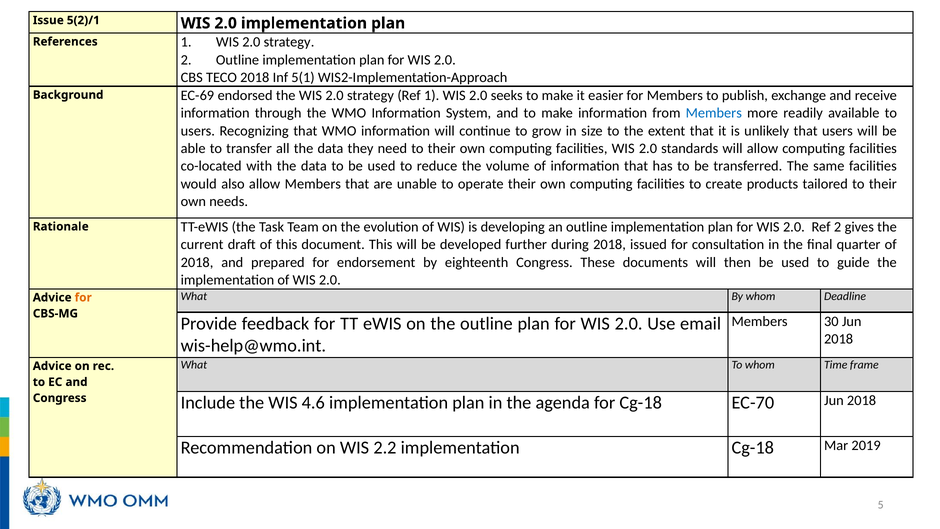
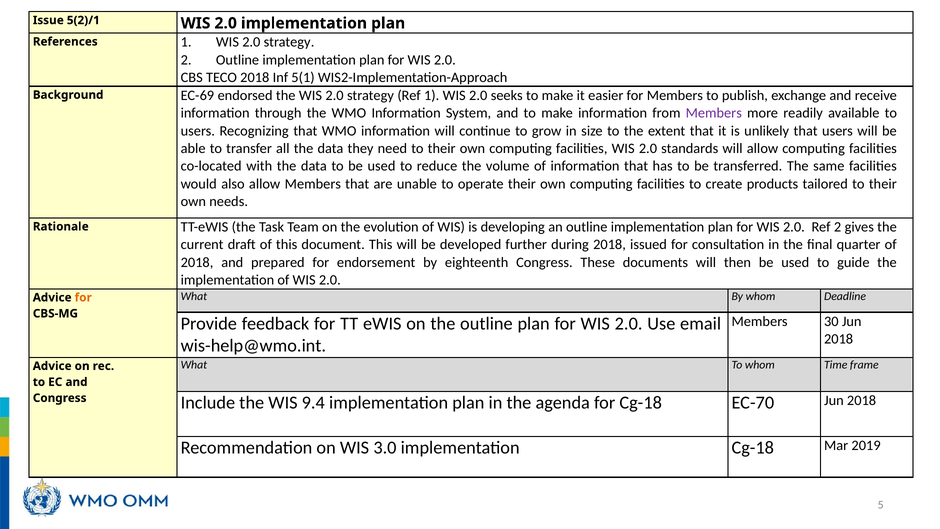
Members colour: blue -> purple (714, 113)
4.6: 4.6 -> 9.4 (313, 403)
2.2: 2.2 -> 3.0 (385, 447)
